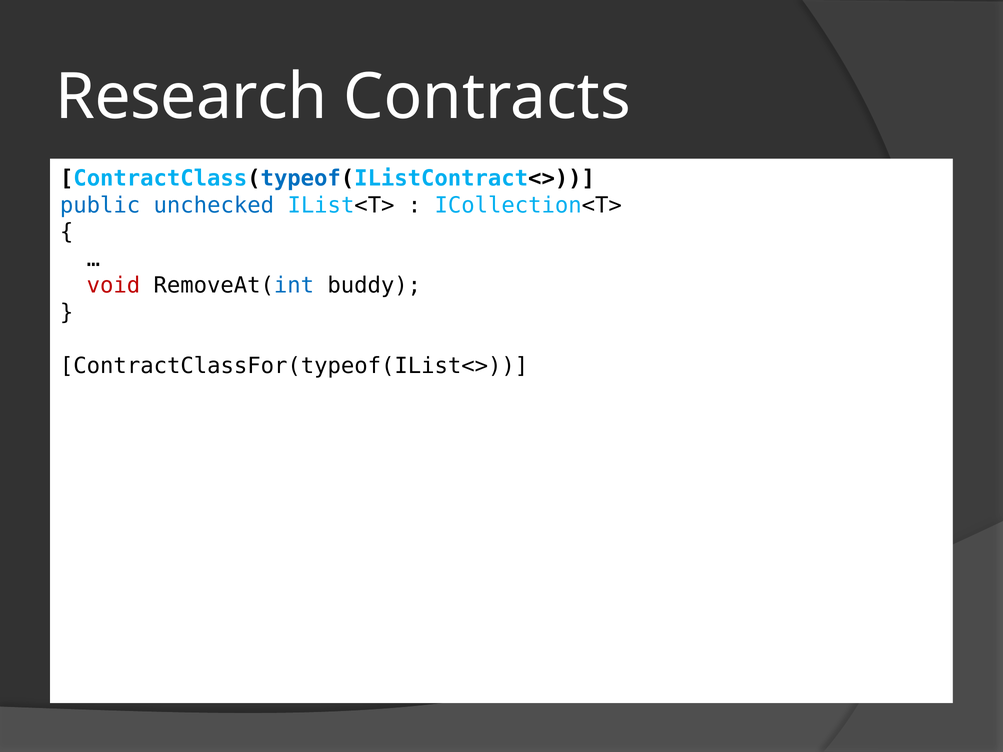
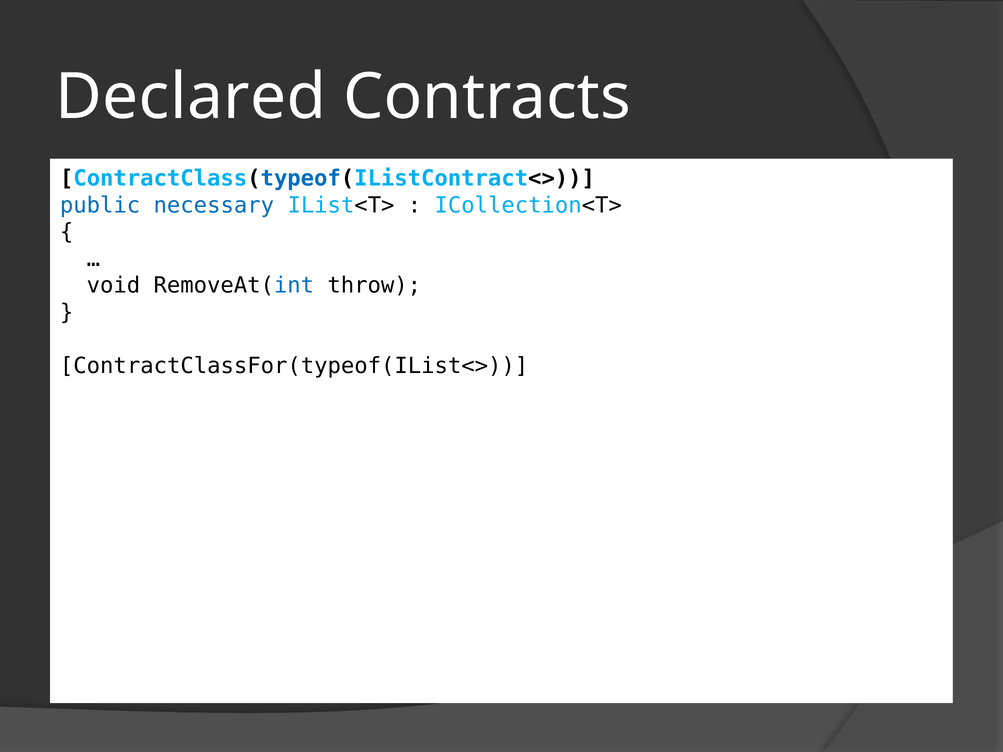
Research: Research -> Declared (191, 97)
unchecked: unchecked -> necessary (214, 205)
void colour: red -> black (113, 286)
buddy: buddy -> throw (374, 286)
